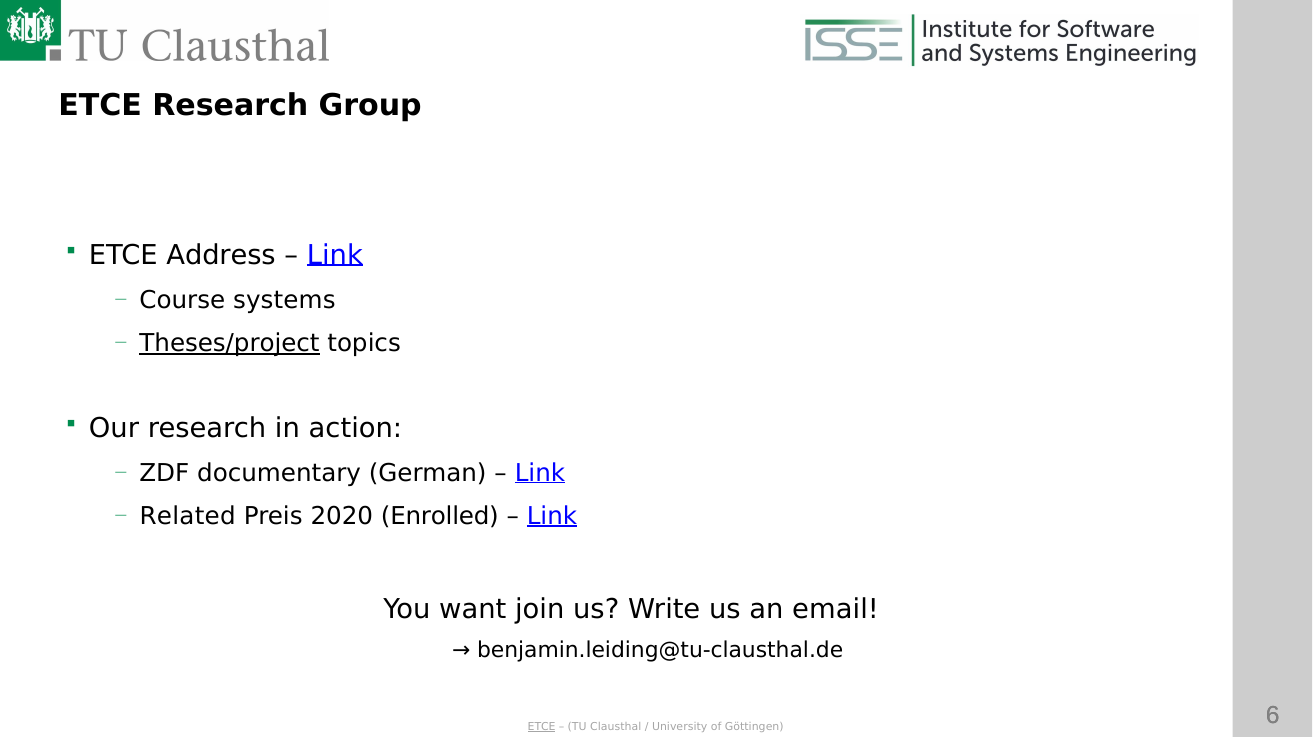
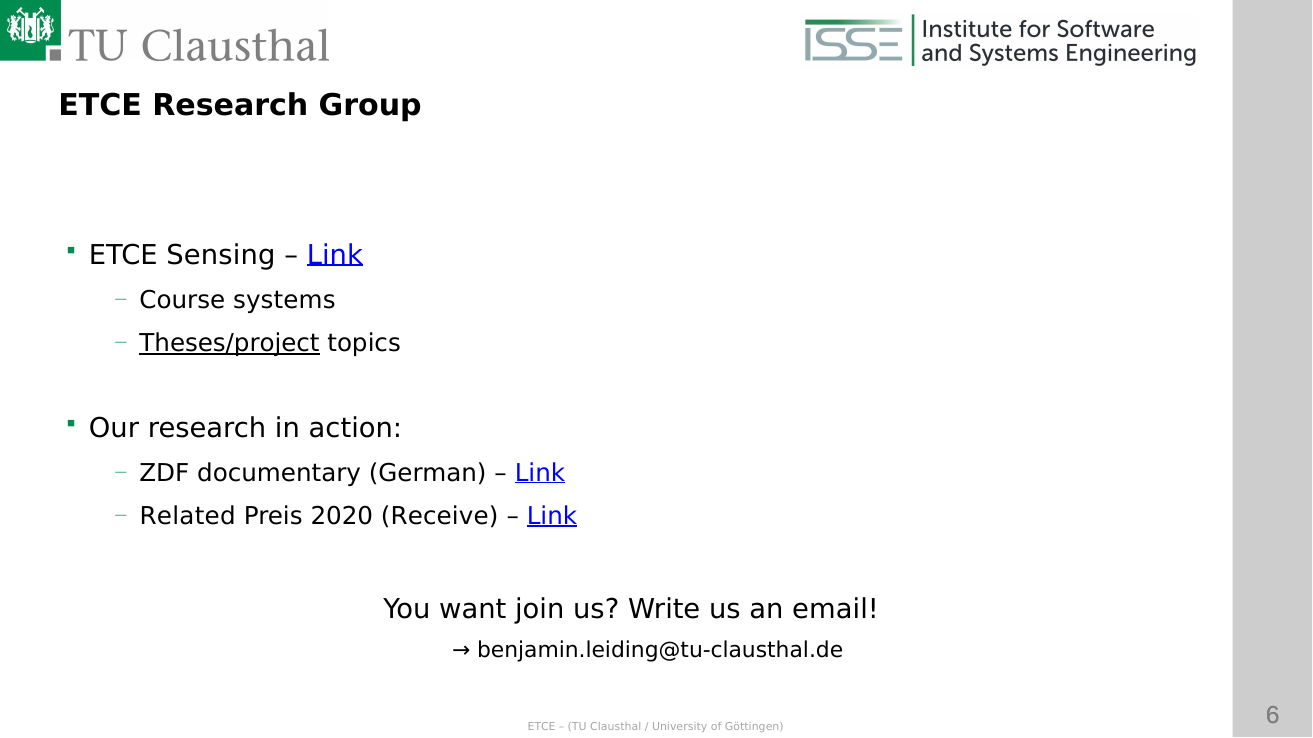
Address: Address -> Sensing (221, 255)
Enrolled: Enrolled -> Receive (440, 517)
ETCE underline: present -> none (542, 728)
